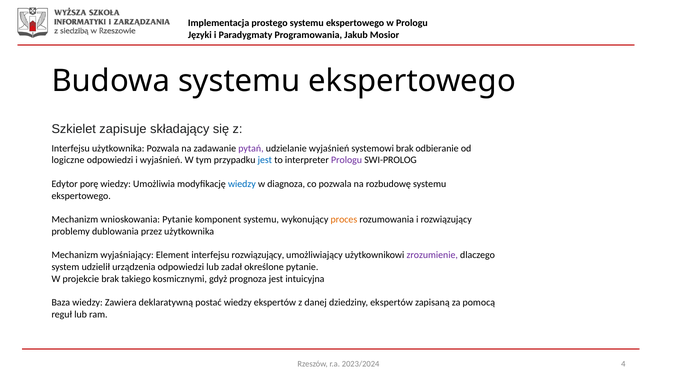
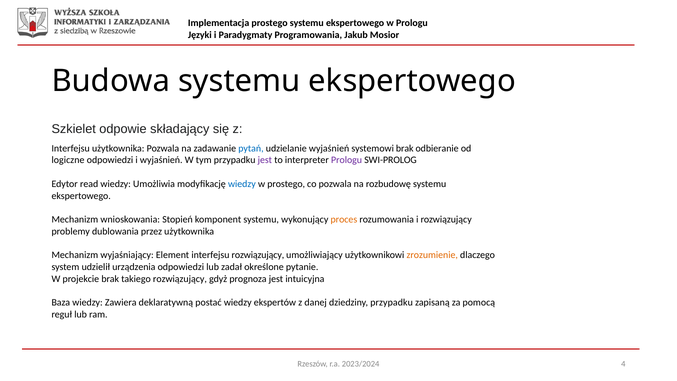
zapisuje: zapisuje -> odpowie (123, 129)
pytań colour: purple -> blue (251, 148)
jest colour: blue -> purple (265, 160)
porę: porę -> read (89, 184)
w diagnoza: diagnoza -> prostego (286, 184)
wnioskowania Pytanie: Pytanie -> Stopień (177, 219)
zrozumienie colour: purple -> orange (432, 255)
takiego kosmicznymi: kosmicznymi -> rozwiązujący (180, 279)
dziedziny ekspertów: ekspertów -> przypadku (392, 302)
